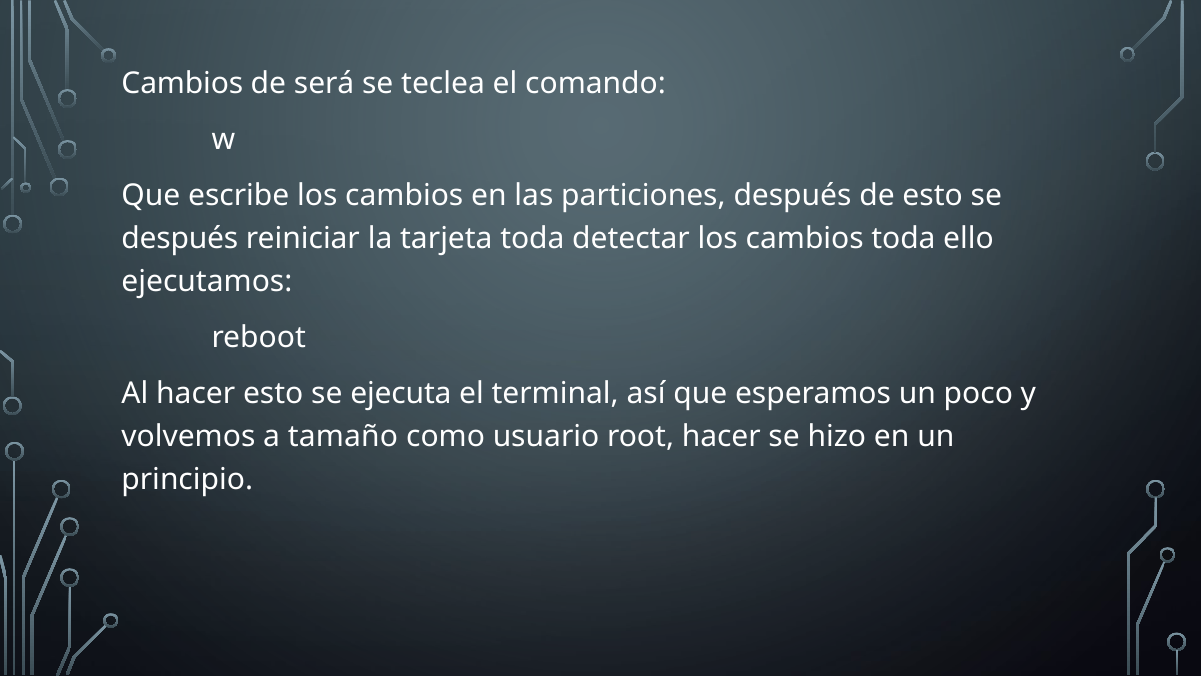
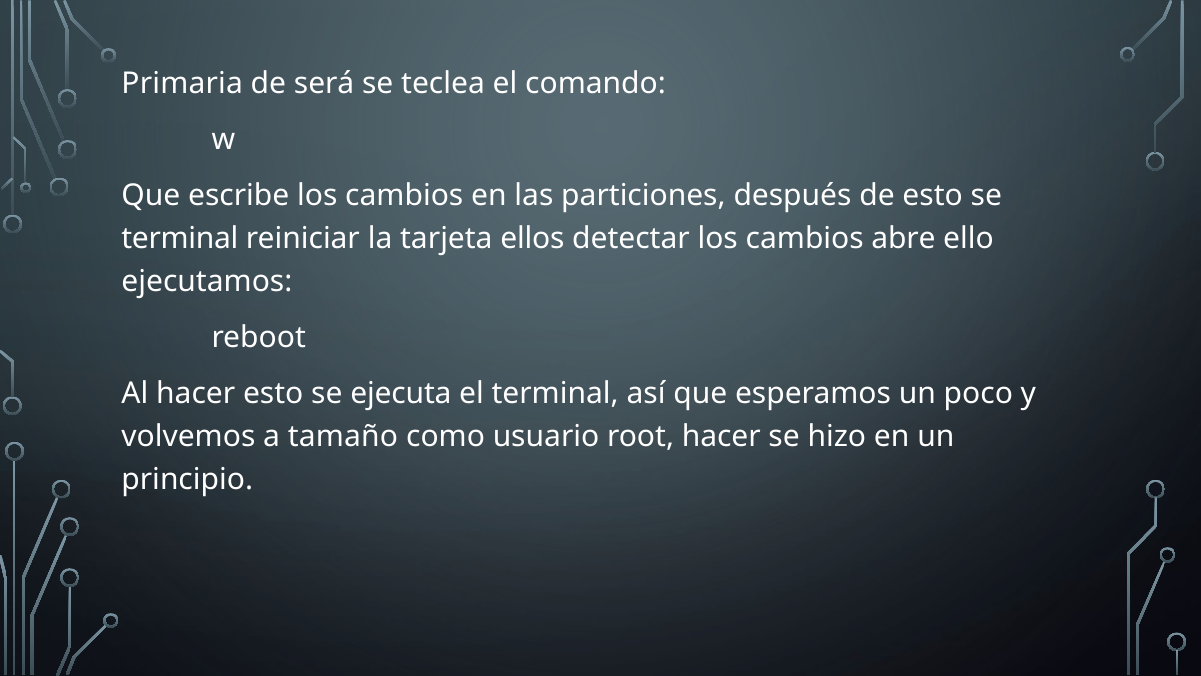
Cambios: Cambios -> Primaria (182, 84)
después: después -> terminal (180, 238)
tarjeta toda: toda -> ellos (532, 238)
cambios toda: toda -> abre (904, 238)
